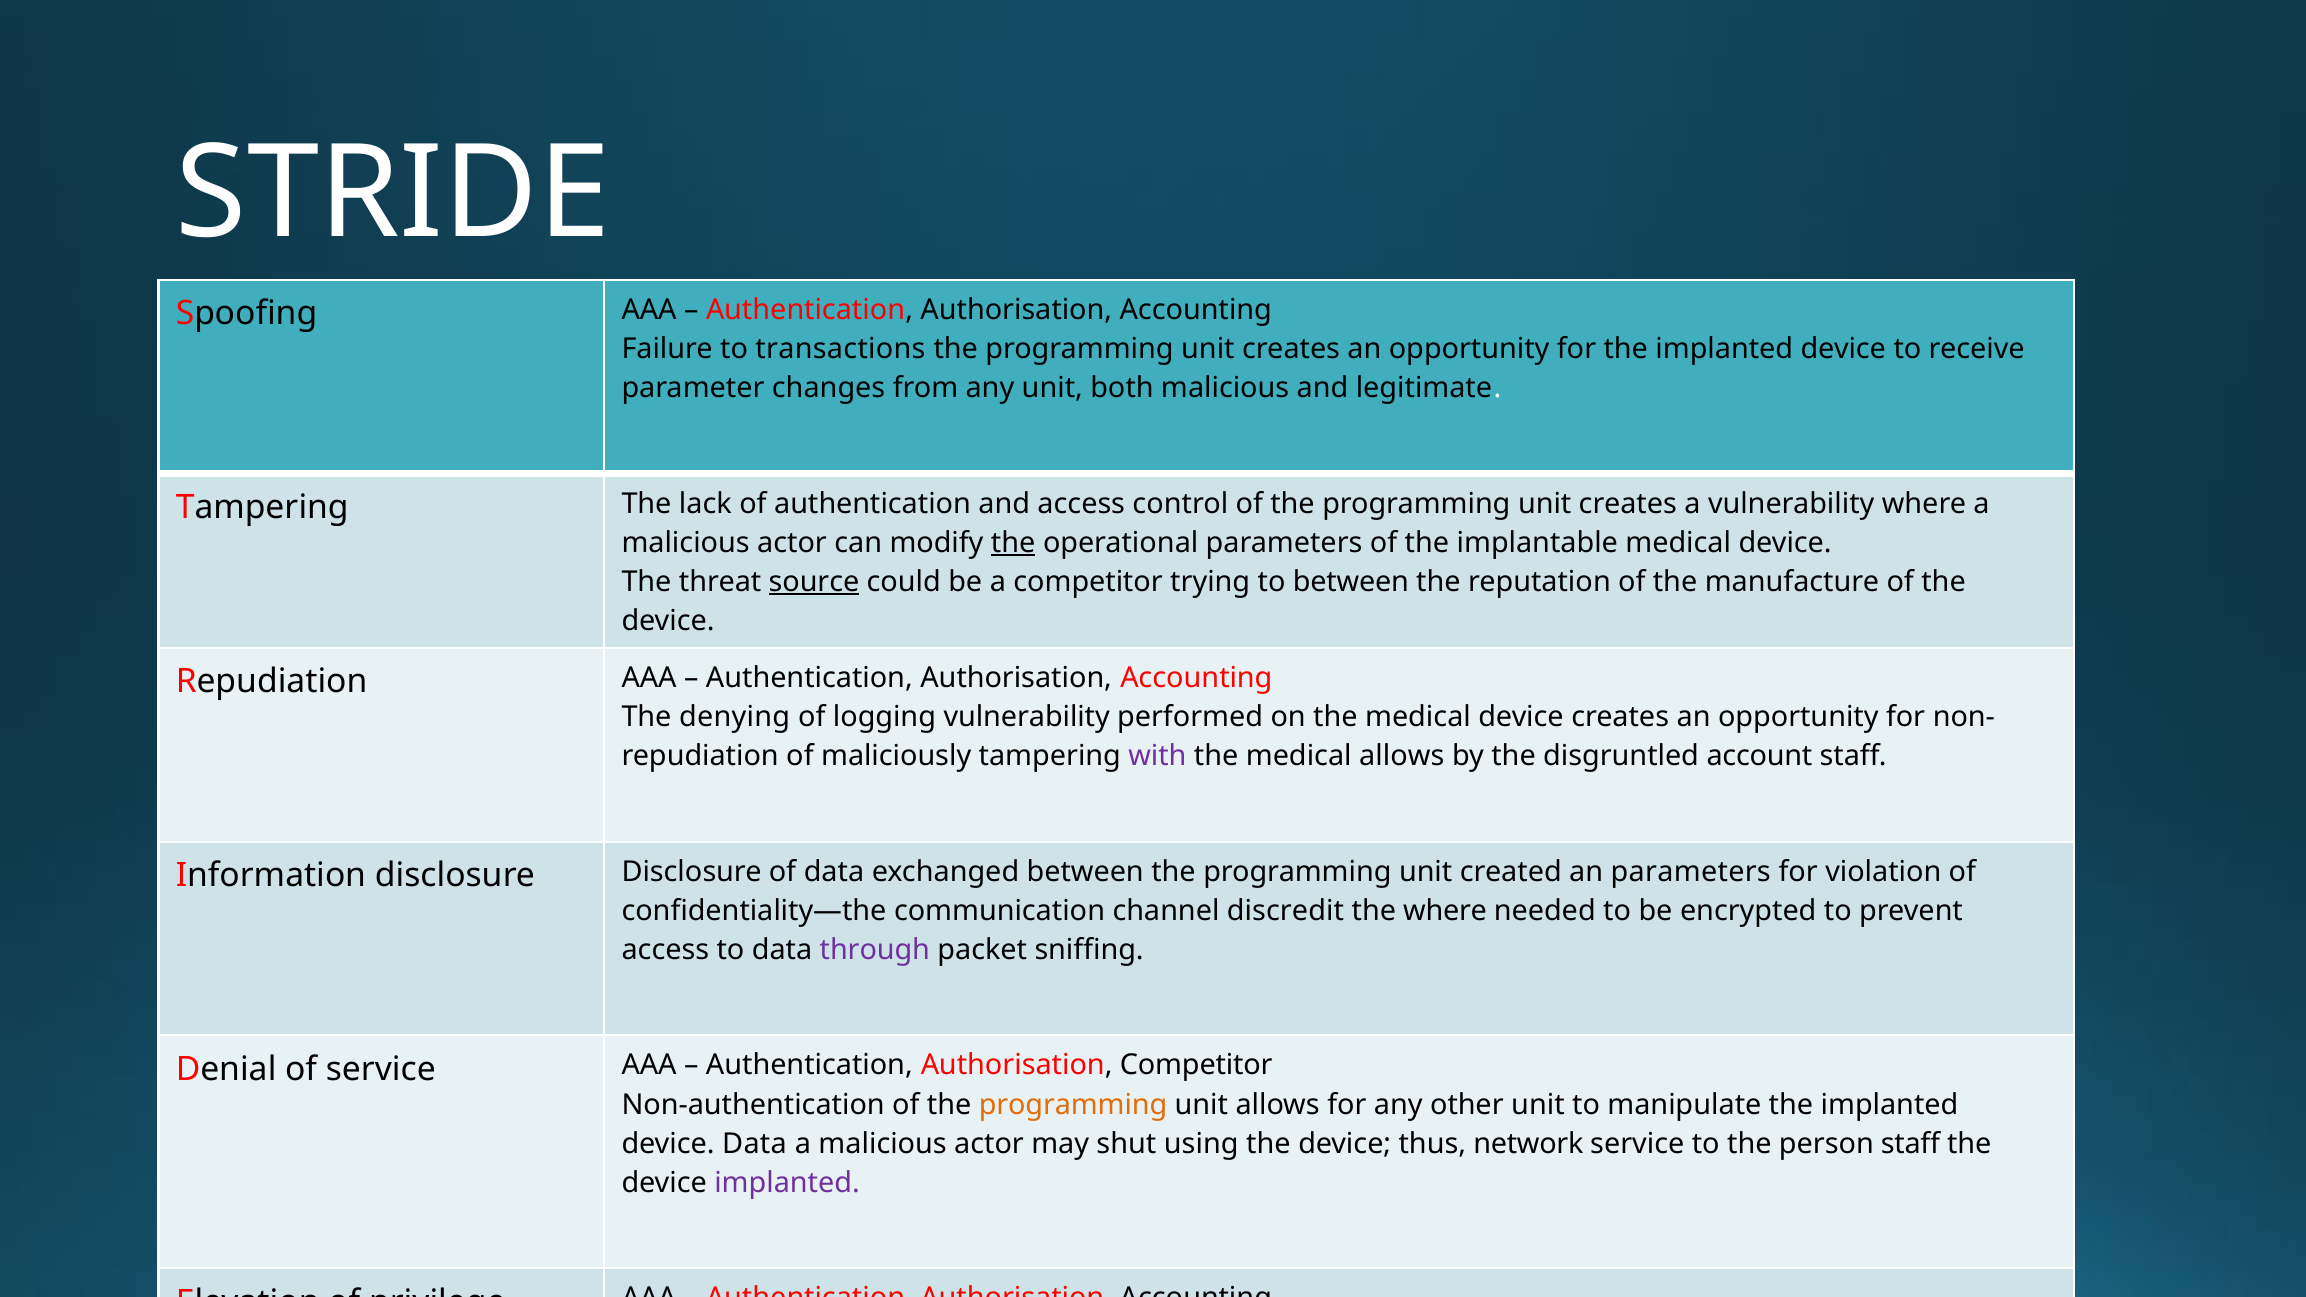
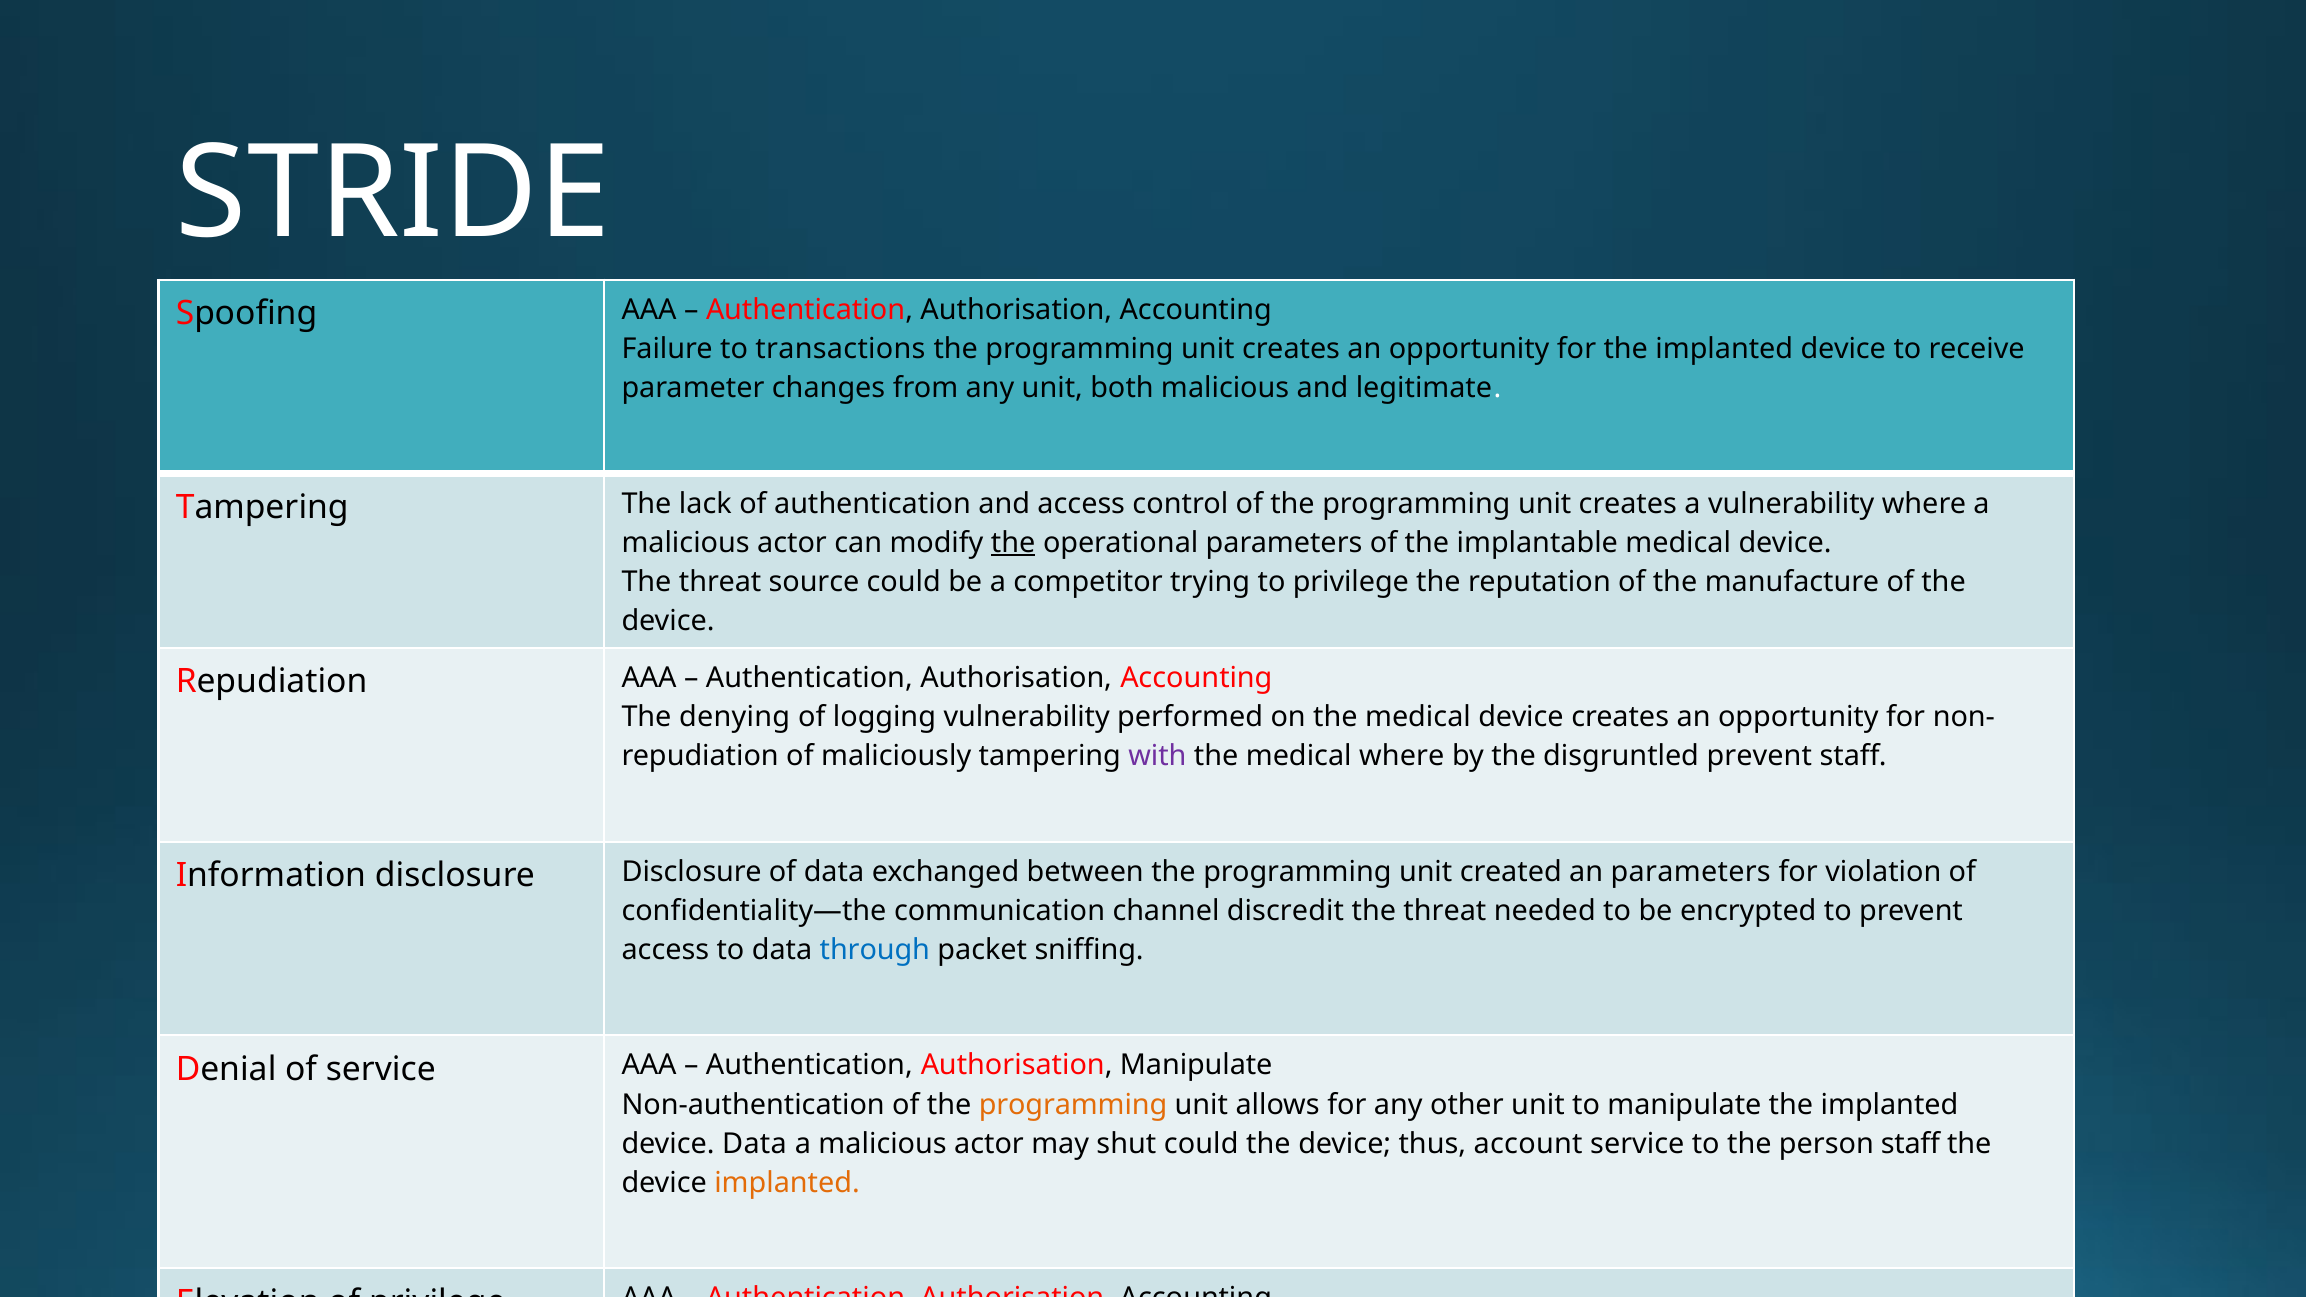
source underline: present -> none (814, 582)
to between: between -> privilege (1351, 582)
medical allows: allows -> where (1402, 756)
disgruntled account: account -> prevent (1759, 756)
where: where -> threat (1445, 911)
through colour: purple -> blue (875, 950)
Authorisation Competitor: Competitor -> Manipulate (1196, 1065)
shut using: using -> could (1201, 1144)
thus network: network -> account (1528, 1144)
implanted colour: purple -> orange (787, 1183)
